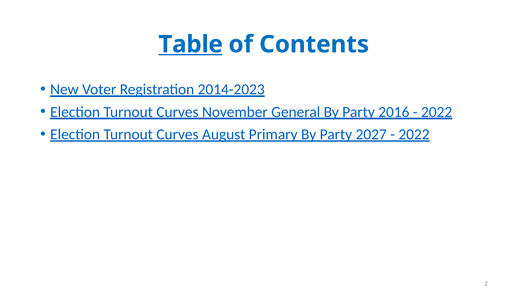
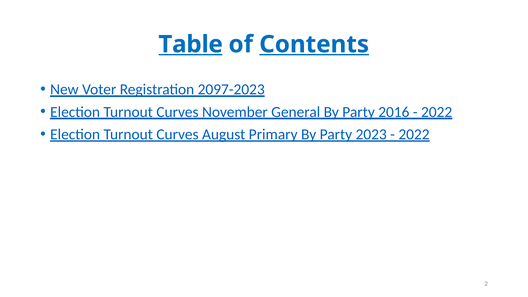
Contents underline: none -> present (314, 44)
2014-2023: 2014-2023 -> 2097-2023 (231, 90)
2027: 2027 -> 2023 (371, 134)
